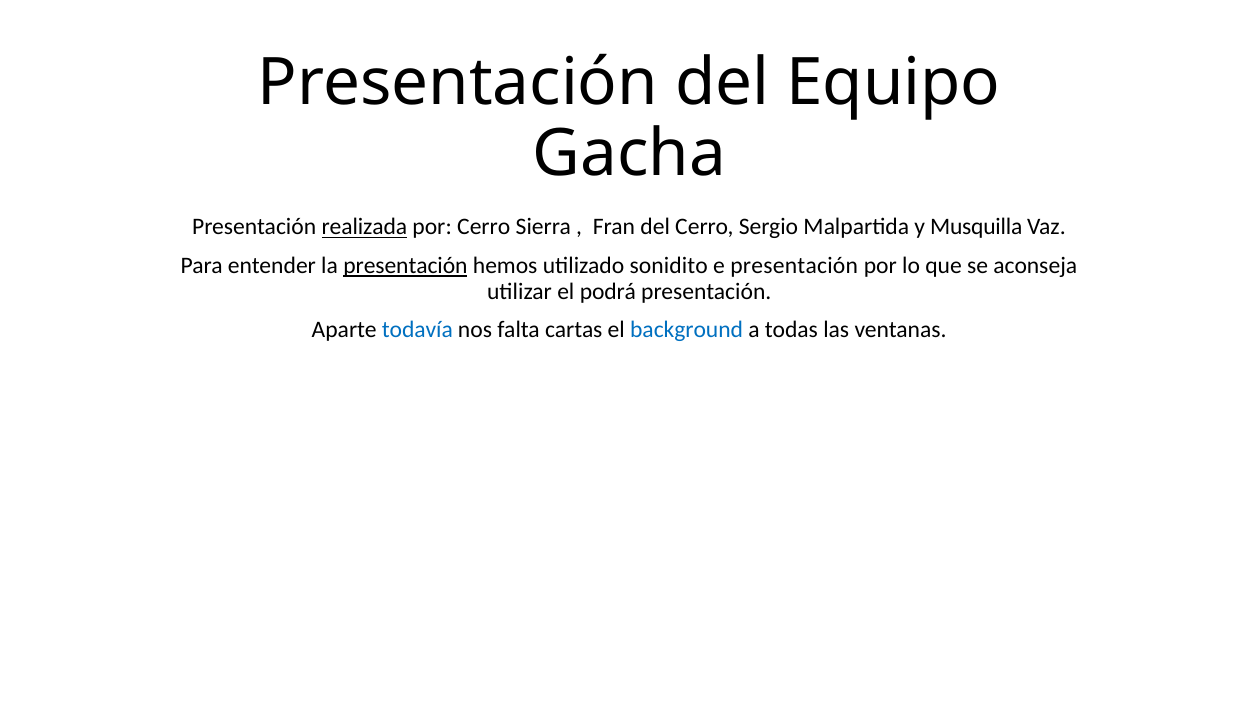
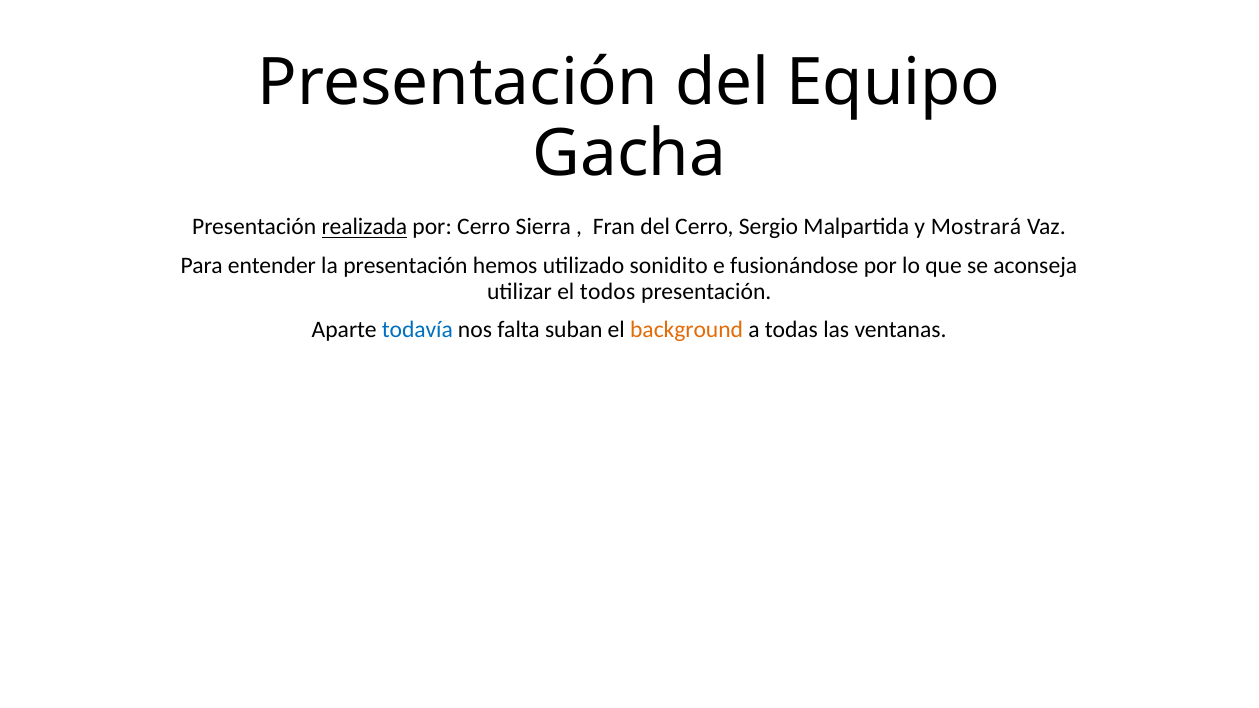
Musquilla: Musquilla -> Mostrará (976, 227)
presentación underline: present -> none (405, 266)
e presentación: presentación -> fusionándose (794, 266)
podrá: podrá -> todos (608, 291)
cartas: cartas -> suban (574, 330)
background colour: blue -> orange (687, 330)
